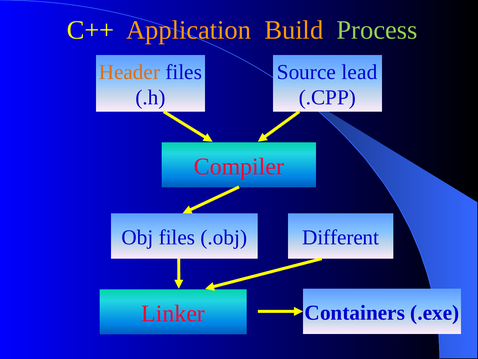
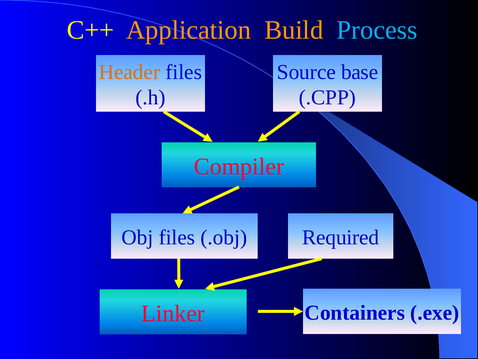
Process colour: light green -> light blue (377, 30)
lead: lead -> base (360, 72)
Different: Different -> Required (341, 237)
